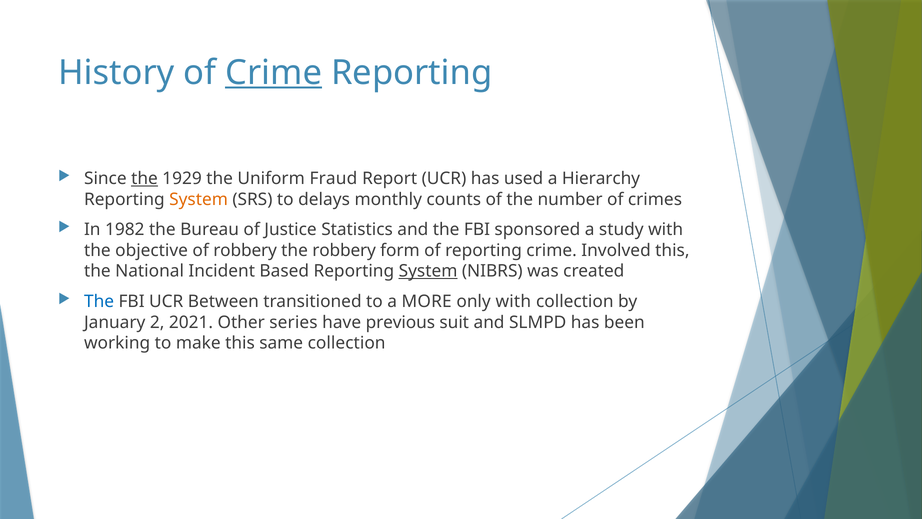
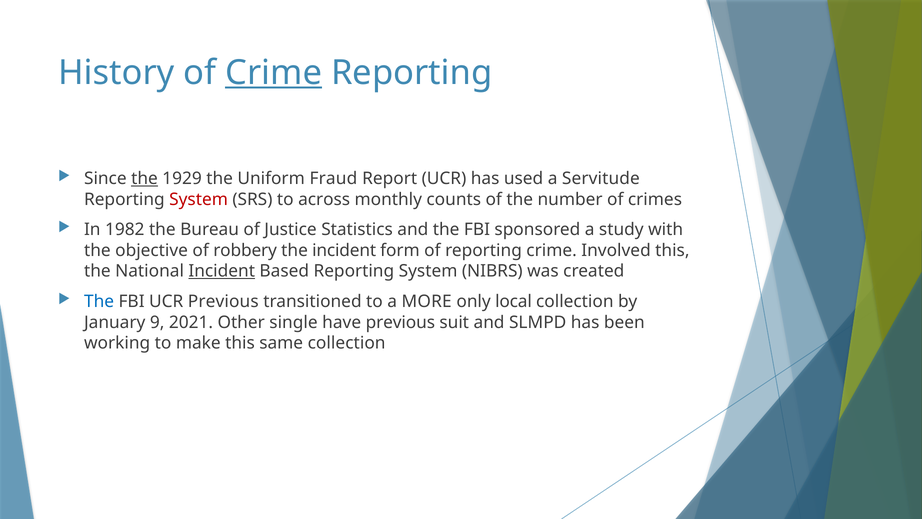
Hierarchy: Hierarchy -> Servitude (601, 178)
System colour: orange -> red (199, 199)
delays: delays -> across (324, 199)
the robbery: robbery -> incident (344, 250)
Incident underline: none -> present (222, 271)
System underline: present -> none (428, 271)
UCR Between: Between -> Previous (223, 301)
only with: with -> local (514, 301)
2: 2 -> 9 (157, 322)
series: series -> single (294, 322)
